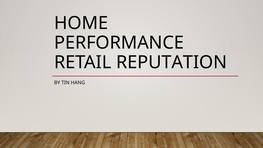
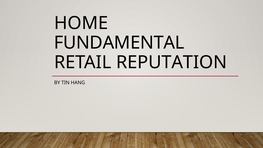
PERFORMANCE: PERFORMANCE -> FUNDAMENTAL (119, 43)
